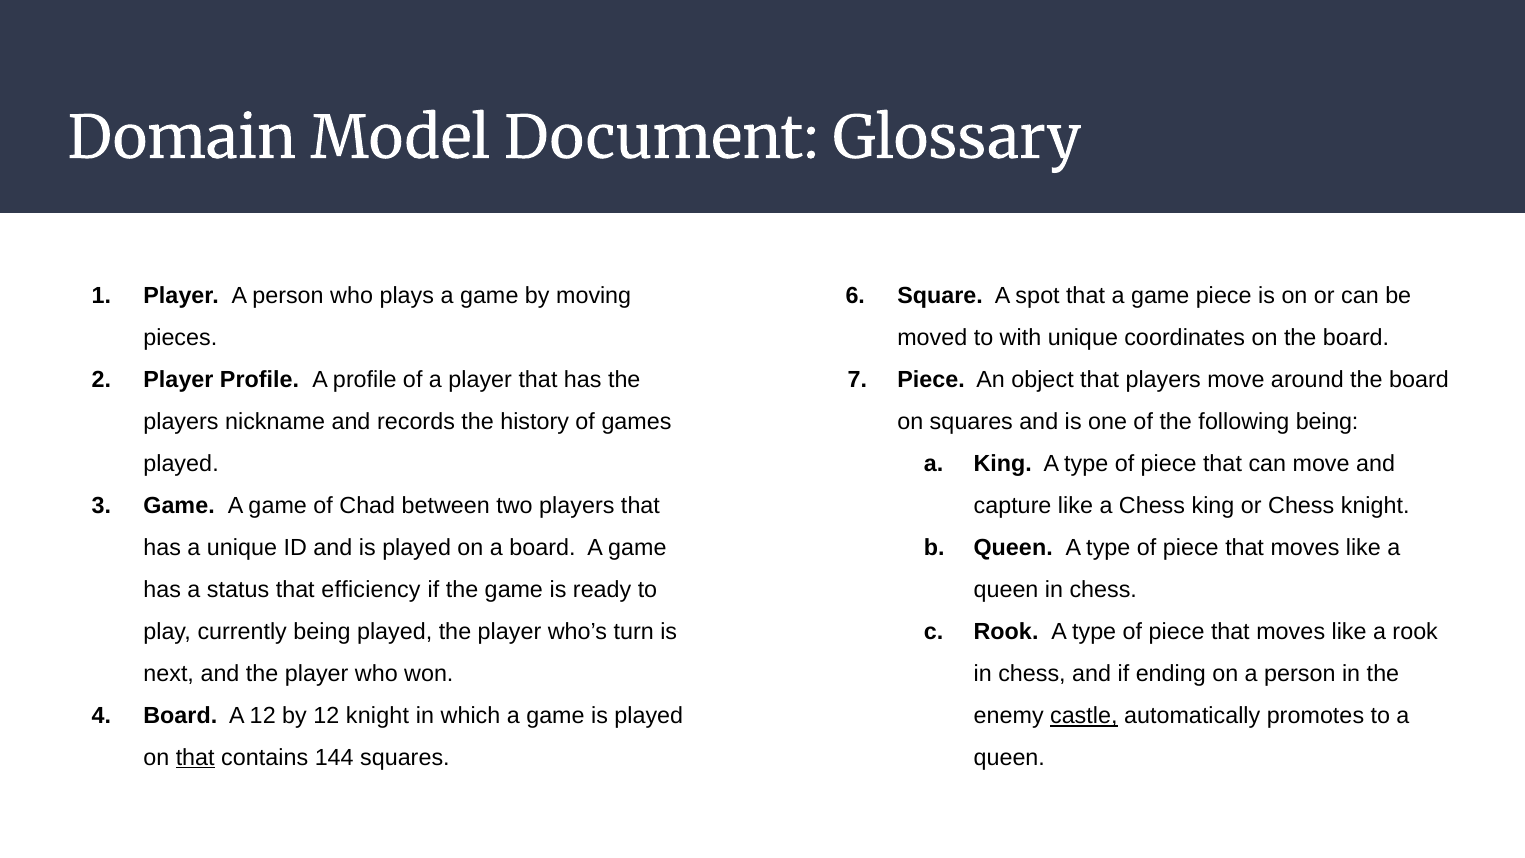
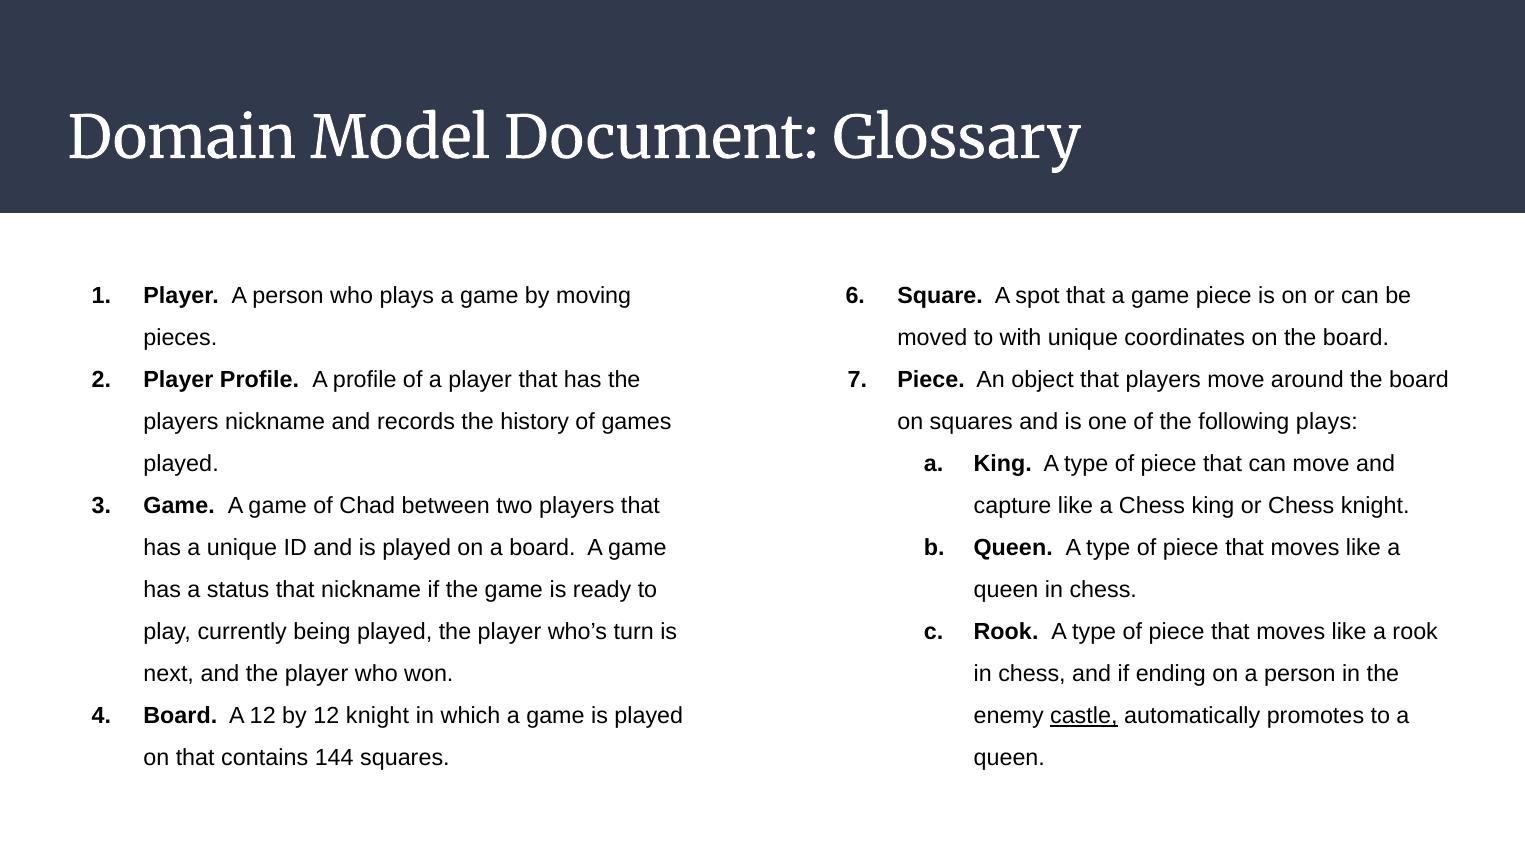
following being: being -> plays (1327, 422)
that efficiency: efficiency -> nickname (371, 590)
that underline: present -> none (195, 758)
